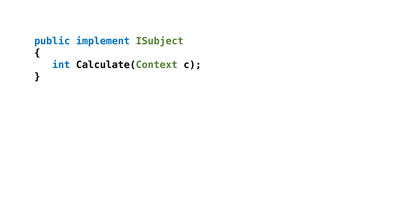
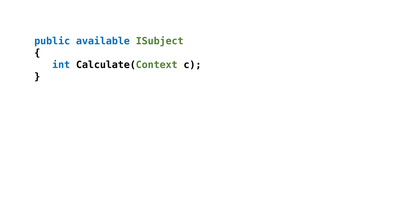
implement: implement -> available (103, 41)
